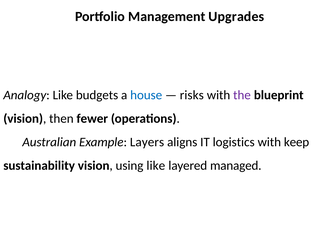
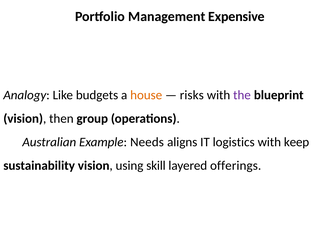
Upgrades: Upgrades -> Expensive (236, 17)
house colour: blue -> orange (146, 95)
fewer: fewer -> group (92, 118)
Layers: Layers -> Needs (147, 142)
using like: like -> skill (156, 165)
managed: managed -> offerings (236, 165)
